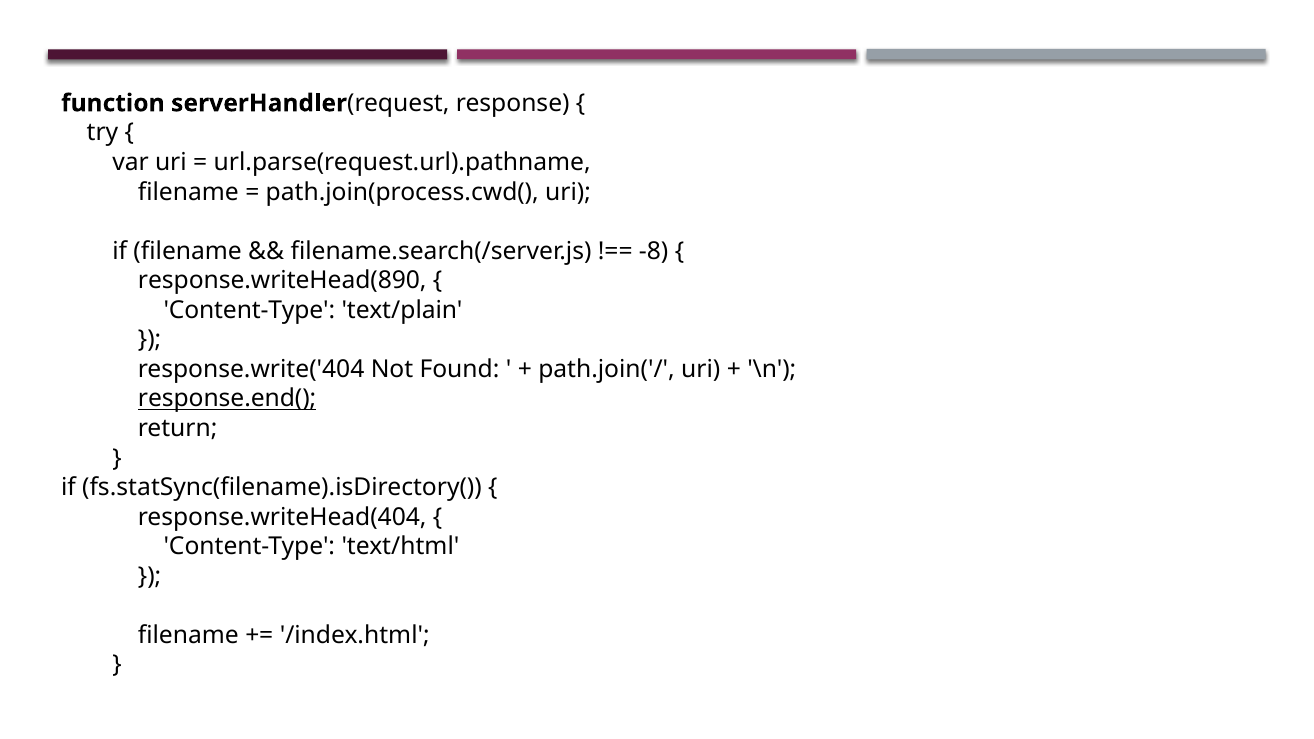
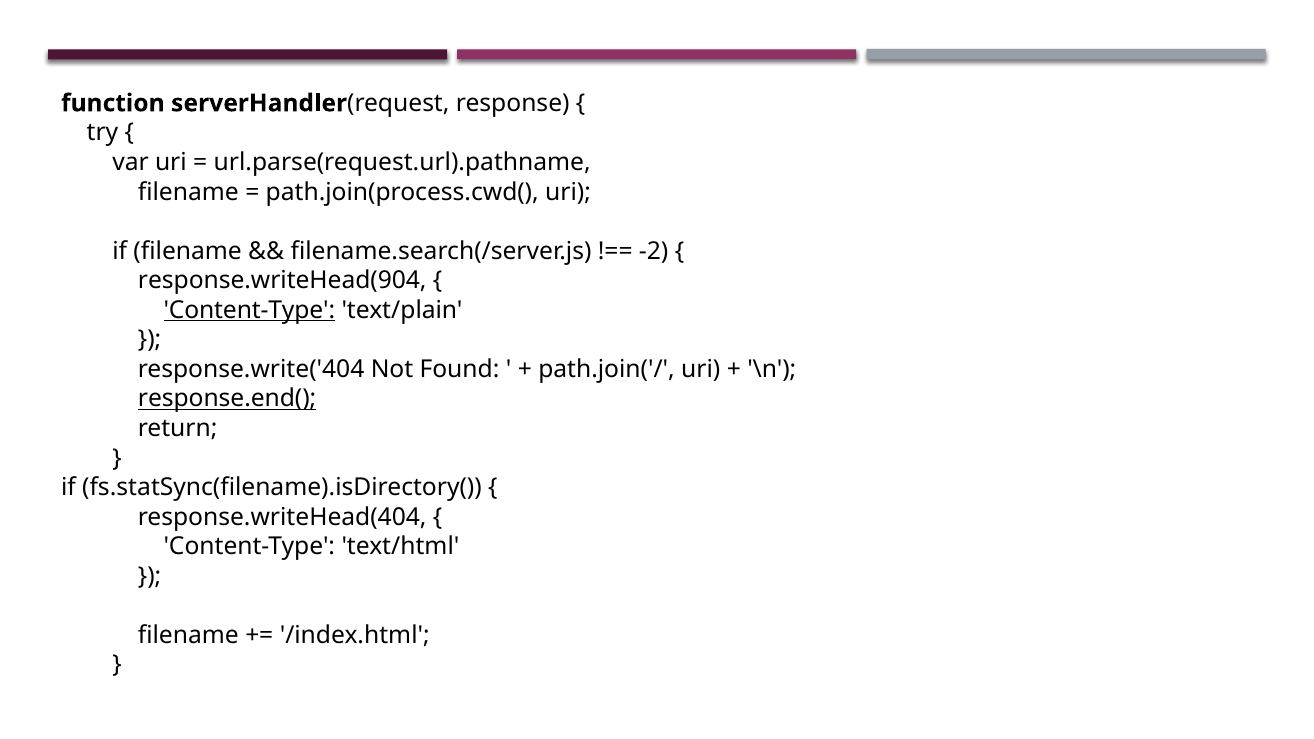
-8: -8 -> -2 (654, 251)
response.writeHead(890: response.writeHead(890 -> response.writeHead(904 (282, 281)
Content-Type underline: none -> present (249, 310)
